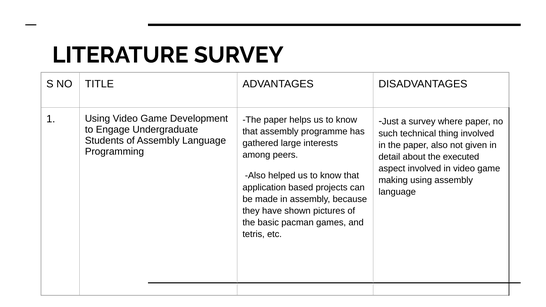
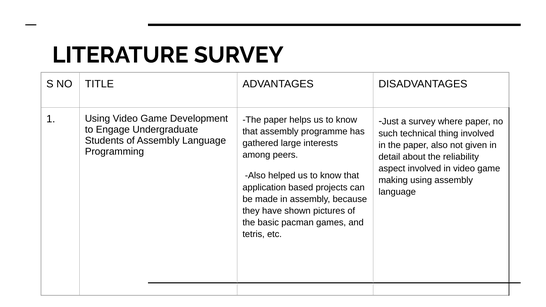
executed: executed -> reliability (461, 157)
